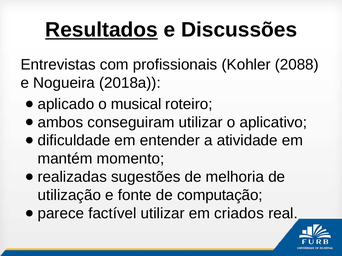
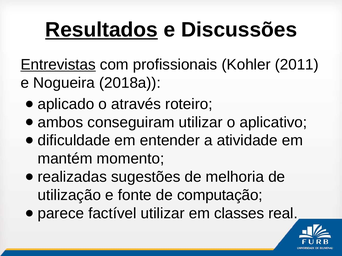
Entrevistas underline: none -> present (58, 65)
2088: 2088 -> 2011 (297, 65)
musical: musical -> através (136, 104)
criados: criados -> classes (239, 214)
